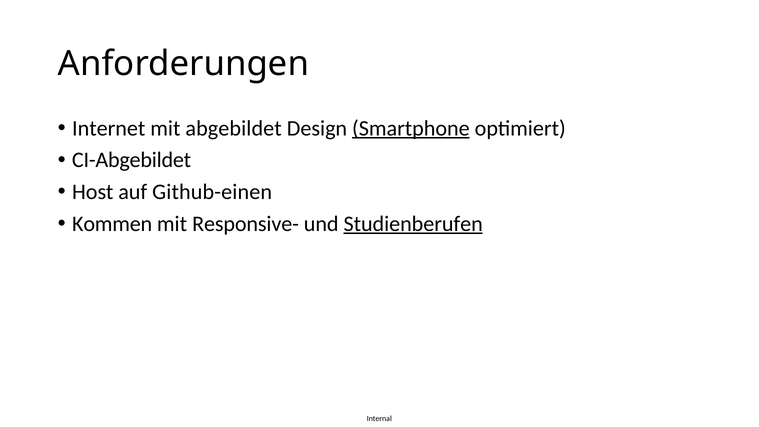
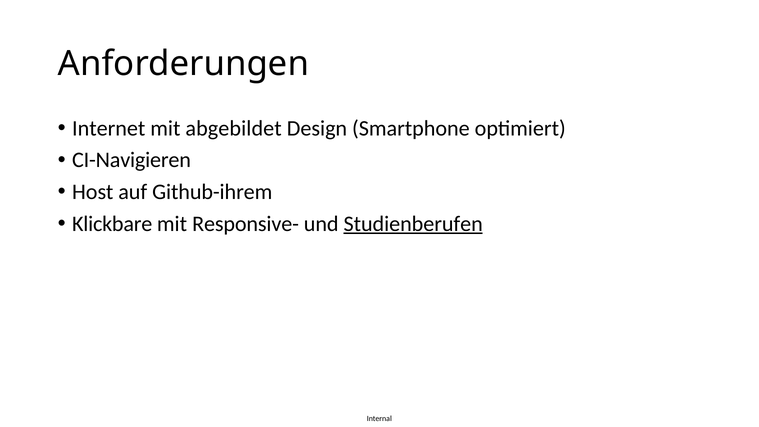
Smartphone underline: present -> none (411, 128)
CI-Abgebildet: CI-Abgebildet -> CI-Navigieren (132, 160)
Github-einen: Github-einen -> Github-ihrem (212, 192)
Kommen: Kommen -> Klickbare (112, 224)
